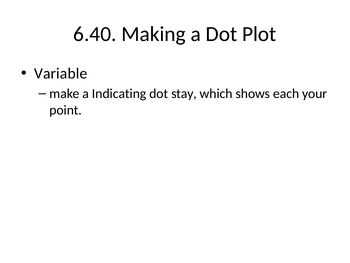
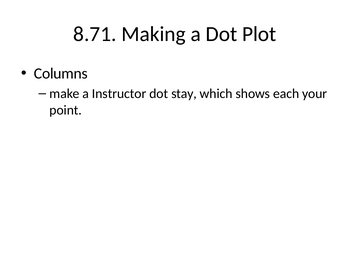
6.40: 6.40 -> 8.71 (95, 34)
Variable: Variable -> Columns (61, 73)
Indicating: Indicating -> Instructor (119, 94)
